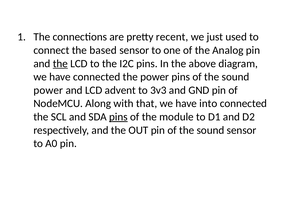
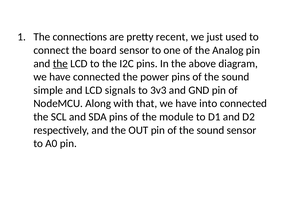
based: based -> board (103, 50)
power: power -> simple (48, 90)
advent: advent -> signals (120, 90)
pins underline: present -> none (118, 117)
